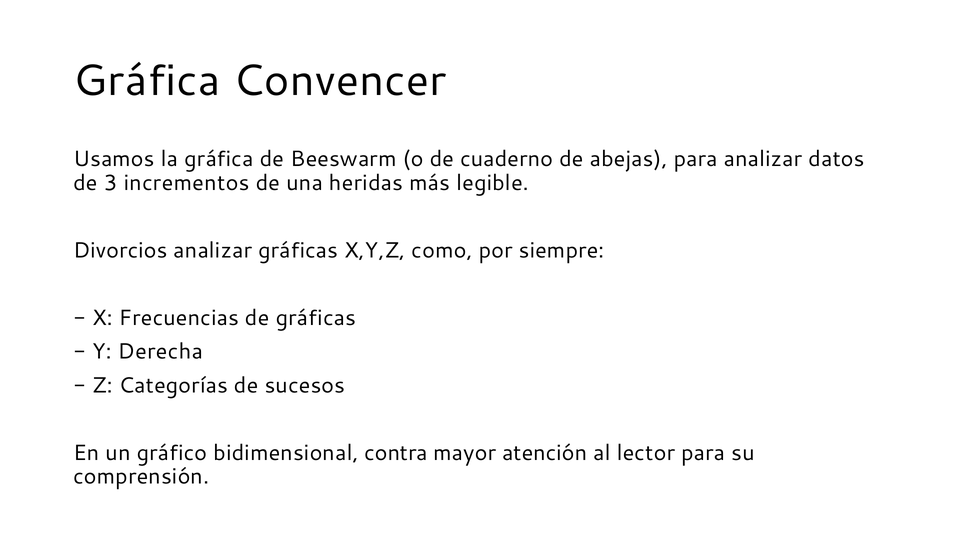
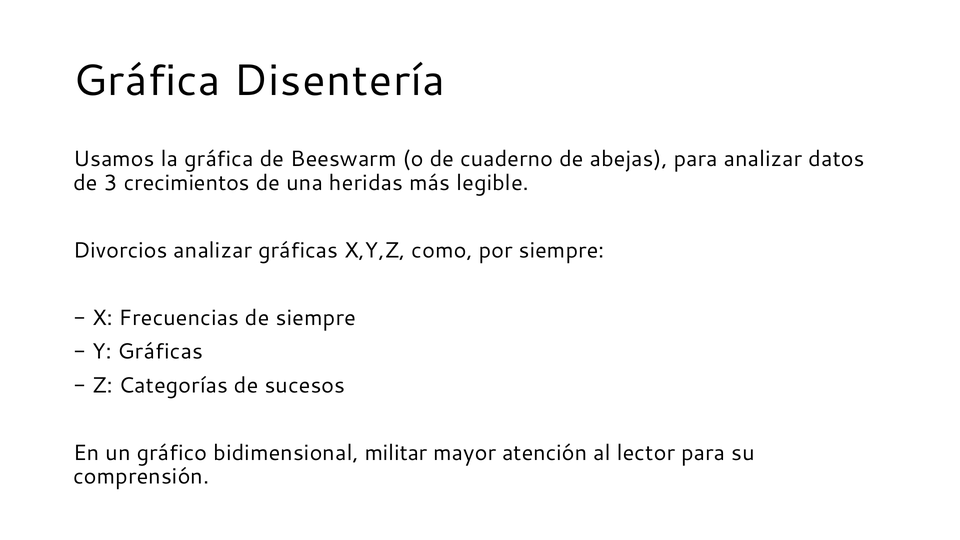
Convencer: Convencer -> Disentería (339, 81)
incrementos: incrementos -> crecimientos (187, 183)
de gráficas: gráficas -> siempre (316, 318)
Y Derecha: Derecha -> Gráficas (160, 352)
contra: contra -> militar (396, 453)
